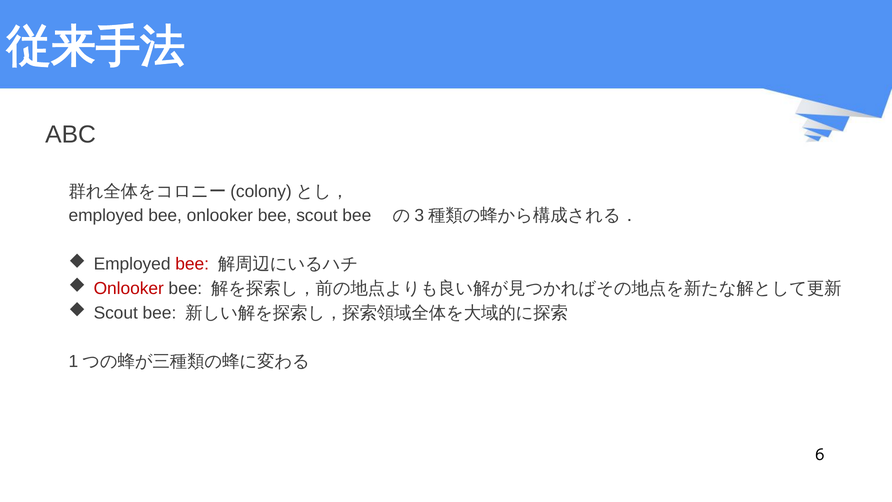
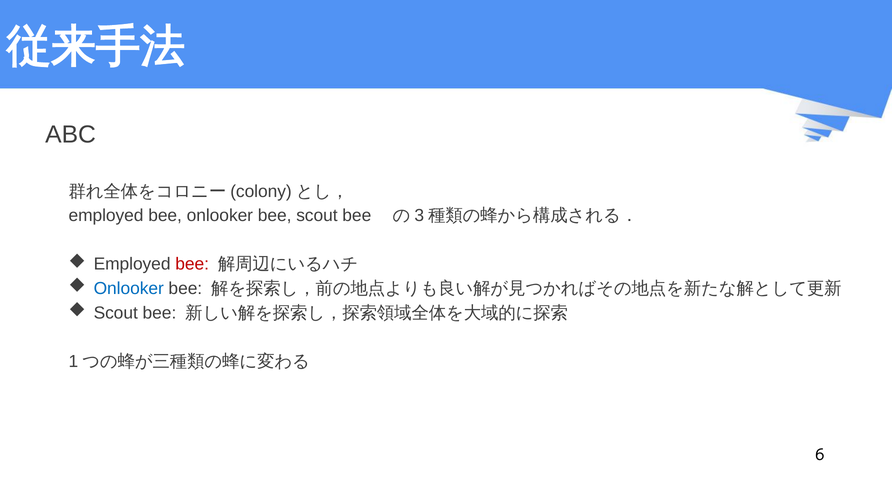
Onlooker colour: red -> blue (129, 288)
